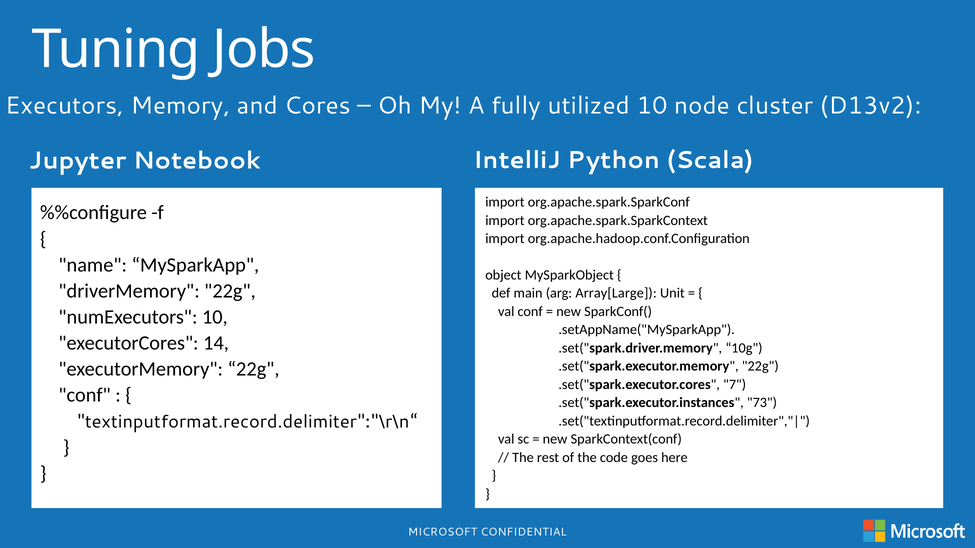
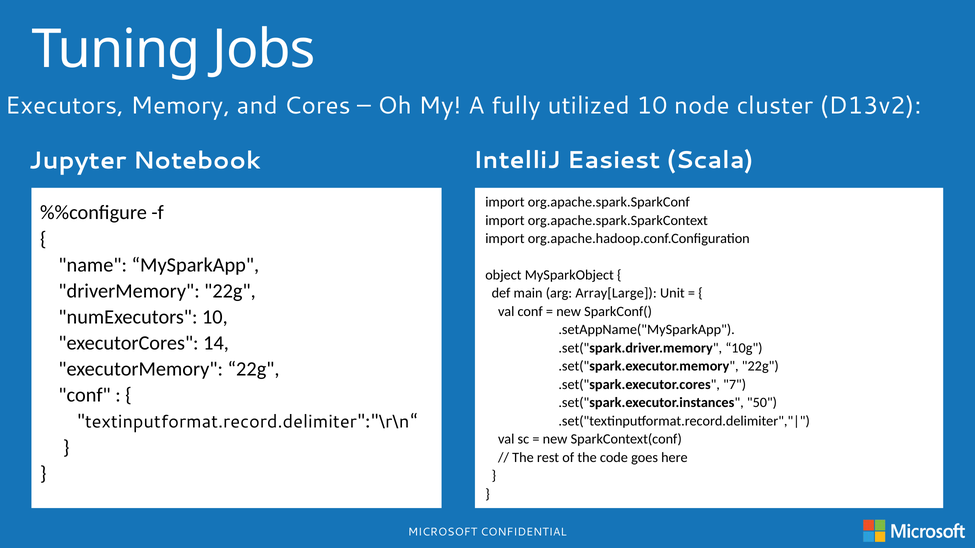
Python: Python -> Easiest (614, 160)
73: 73 -> 50 (762, 403)
